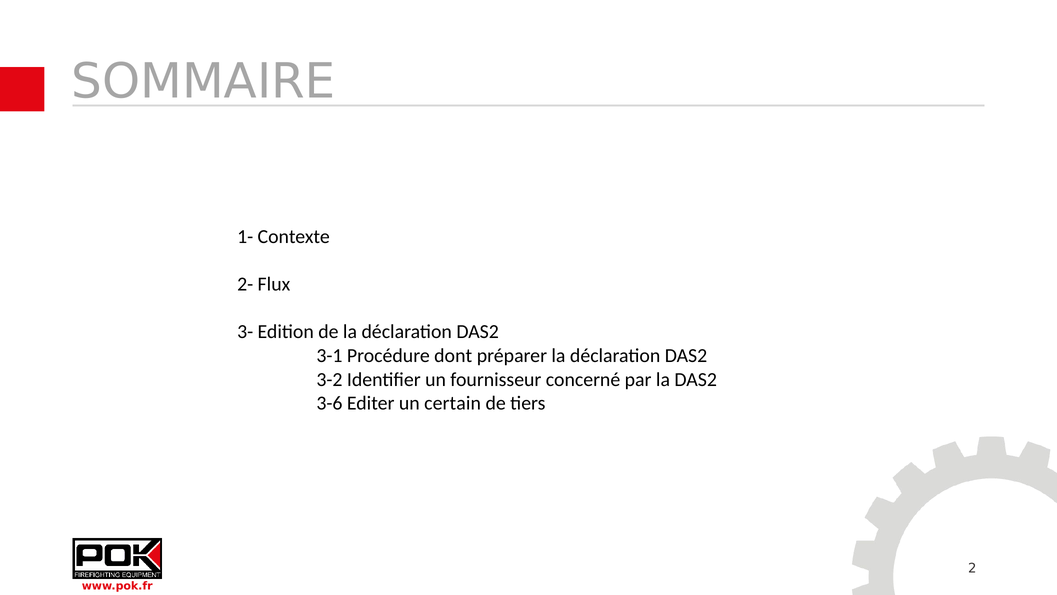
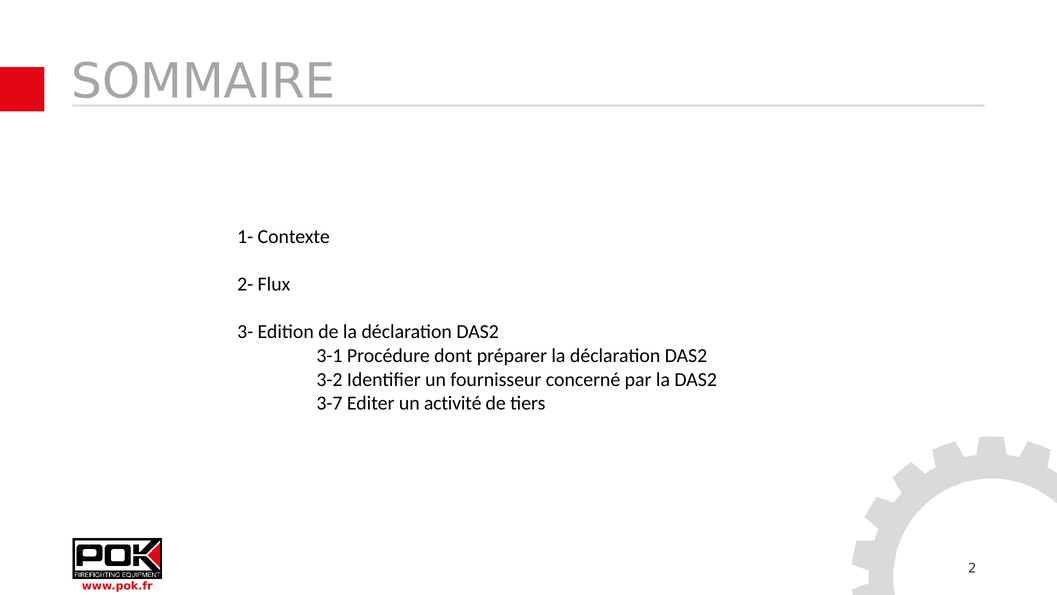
3-6: 3-6 -> 3-7 (329, 403)
certain: certain -> activité (453, 403)
